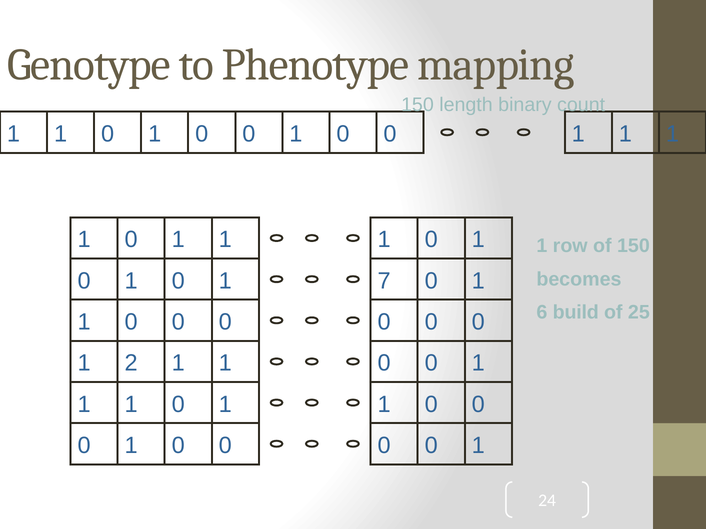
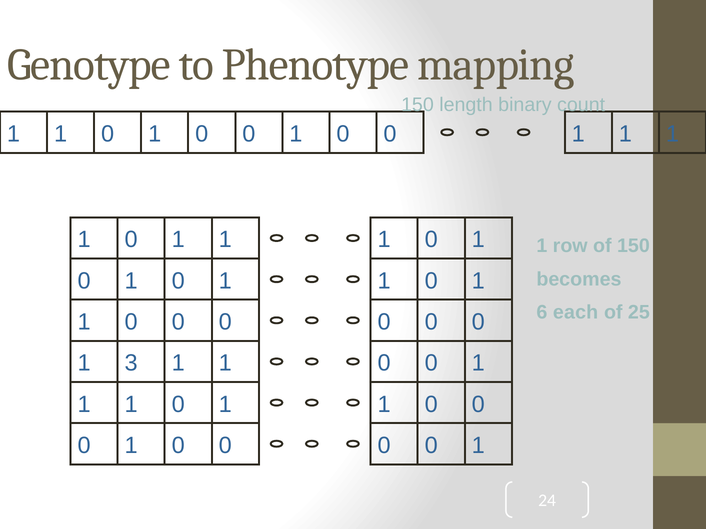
7: 7 -> 1 (384, 281)
build: build -> each (576, 313)
2: 2 -> 3 (131, 363)
